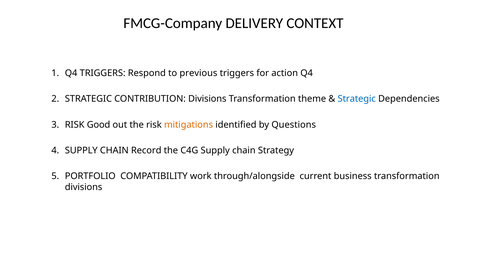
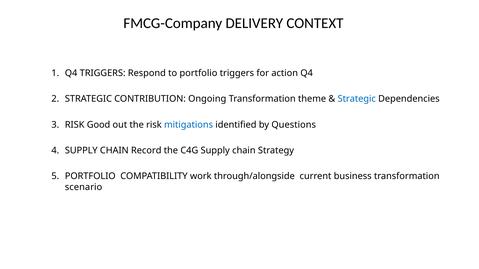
to previous: previous -> portfolio (198, 73)
CONTRIBUTION Divisions: Divisions -> Ongoing (207, 99)
mitigations colour: orange -> blue (189, 125)
divisions: divisions -> scenario (84, 188)
